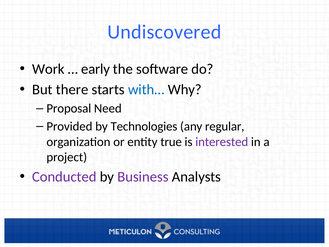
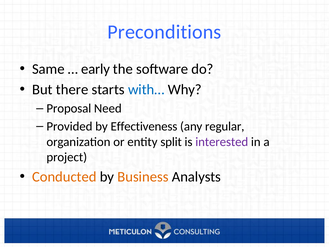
Undiscovered: Undiscovered -> Preconditions (164, 32)
Work: Work -> Same (48, 69)
Technologies: Technologies -> Effectiveness (144, 126)
true: true -> split (171, 142)
Conducted colour: purple -> orange (64, 177)
Business colour: purple -> orange (143, 177)
